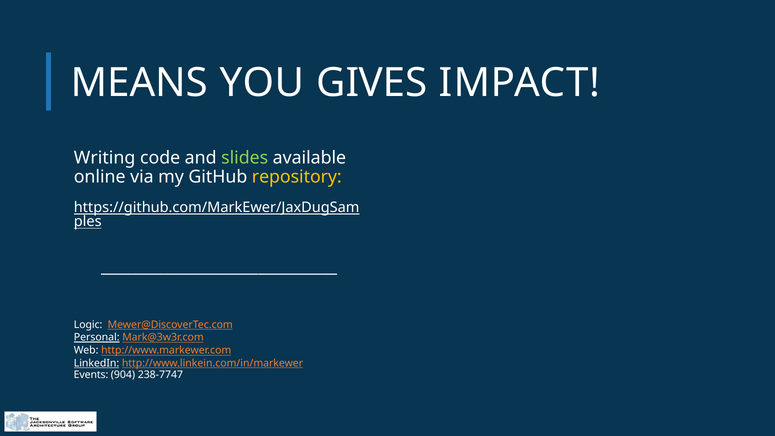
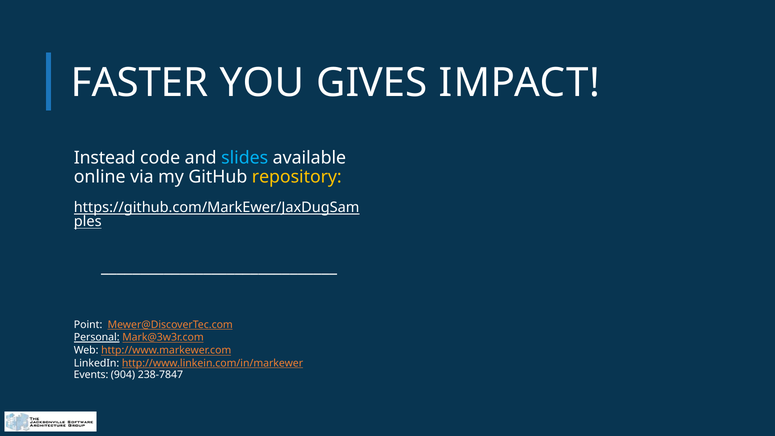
MEANS: MEANS -> FASTER (140, 83)
Writing: Writing -> Instead (105, 158)
slides colour: light green -> light blue (245, 158)
Logic: Logic -> Point (88, 325)
LinkedIn underline: present -> none (97, 363)
238-7747: 238-7747 -> 238-7847 (160, 375)
